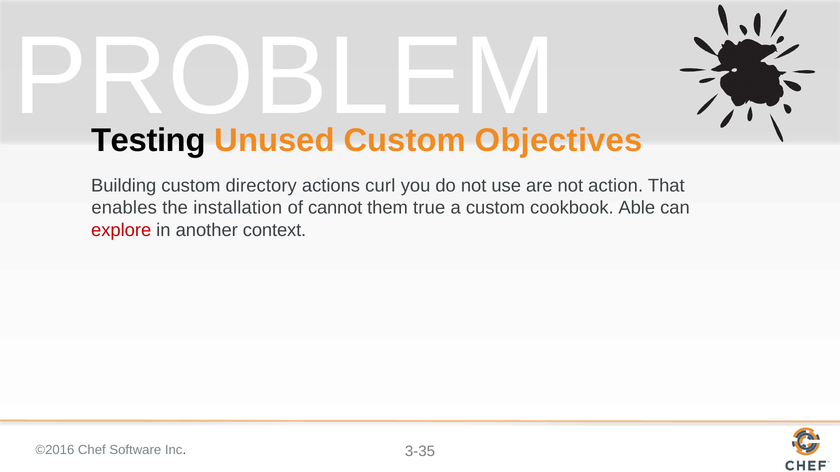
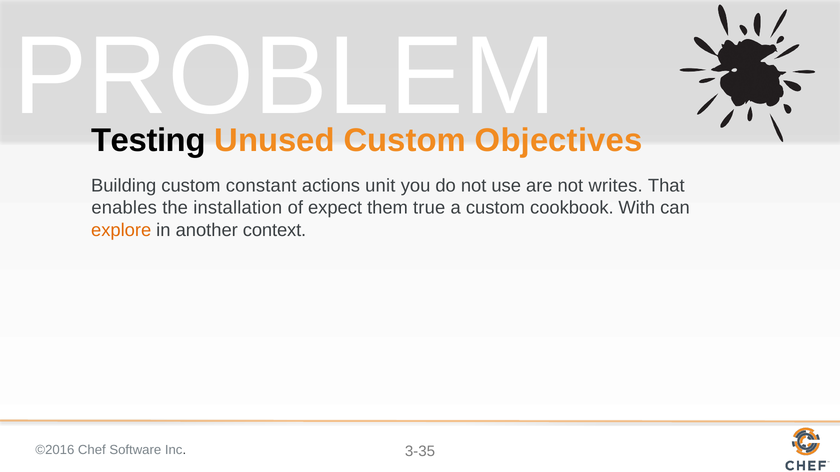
directory: directory -> constant (261, 186)
curl: curl -> unit (380, 186)
action: action -> writes (616, 186)
cannot: cannot -> expect (335, 208)
Able: Able -> With (637, 208)
explore colour: red -> orange (121, 230)
